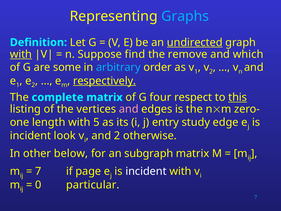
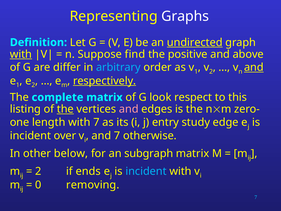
Graphs colour: light blue -> white (185, 16)
remove: remove -> positive (188, 54)
which: which -> above (248, 54)
some: some -> differ (67, 67)
and underline: none -> present (254, 67)
four: four -> look (160, 97)
this underline: present -> none (238, 97)
the underline: none -> present (65, 109)
with 5: 5 -> 7 (96, 122)
look: look -> over (65, 136)
and 2: 2 -> 7 (117, 136)
7: 7 -> 2 (38, 171)
page: page -> ends (88, 171)
incident colour: white -> light blue (146, 171)
particular: particular -> removing (93, 185)
